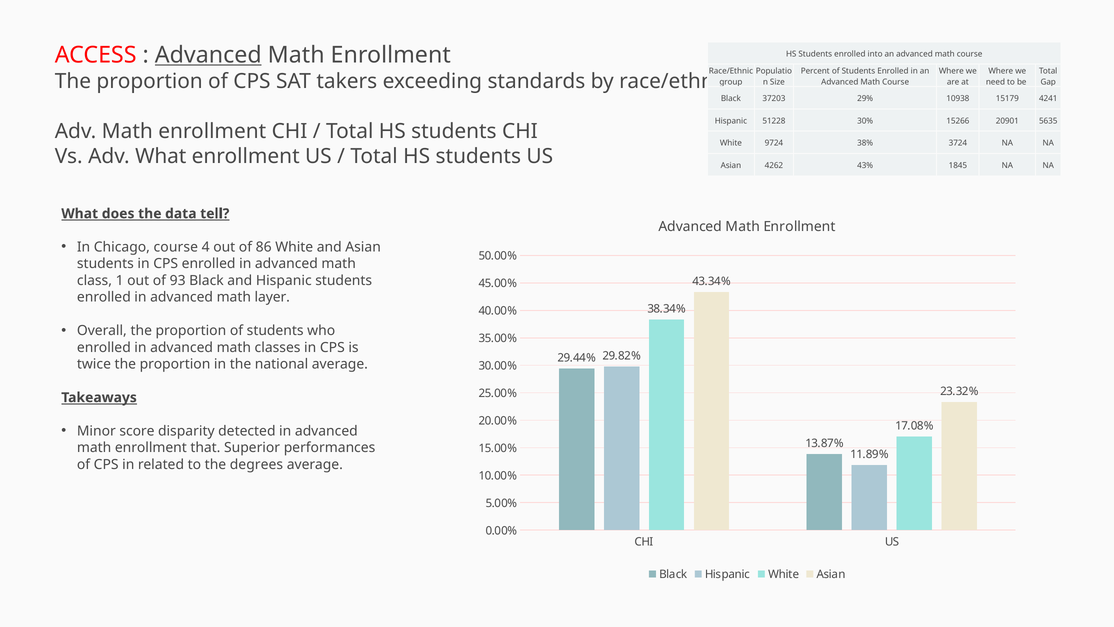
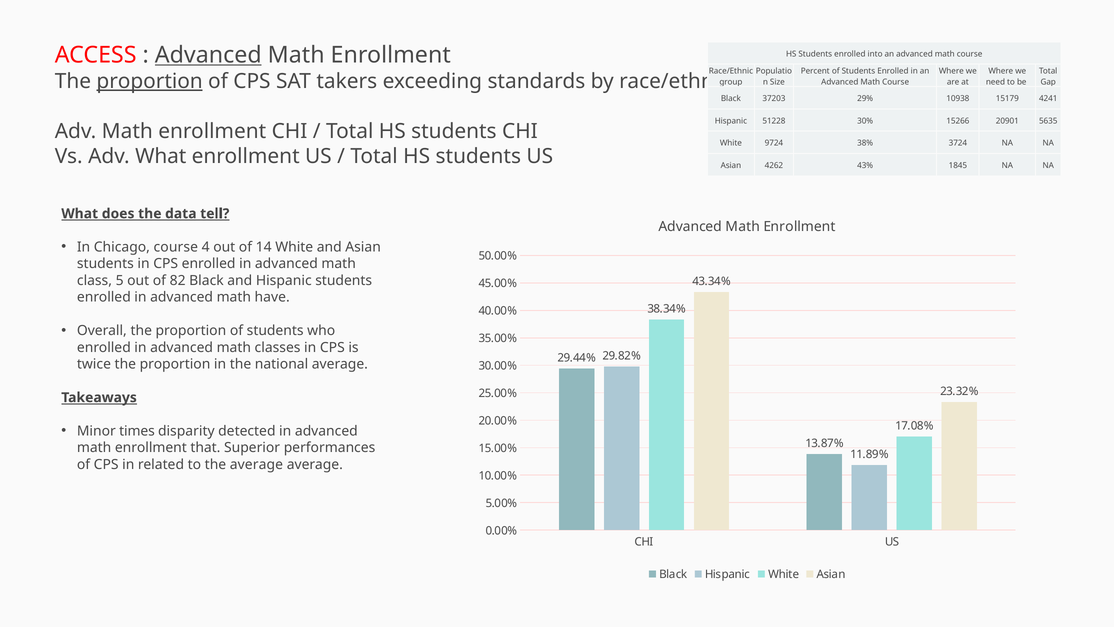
proportion underline: none -> present (150, 81)
86: 86 -> 14 (264, 247)
1: 1 -> 5 (120, 280)
93: 93 -> 82 (178, 280)
layer: layer -> have (272, 297)
score: score -> times (137, 431)
the degrees: degrees -> average (256, 464)
